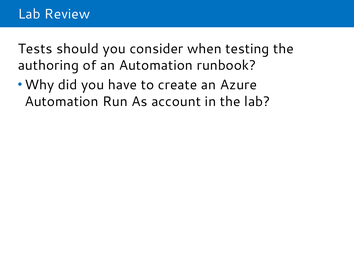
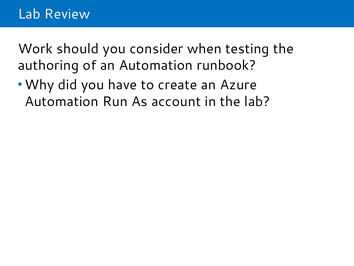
Tests: Tests -> Work (35, 49)
